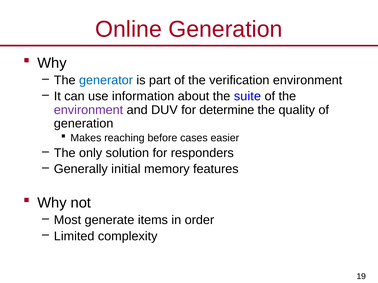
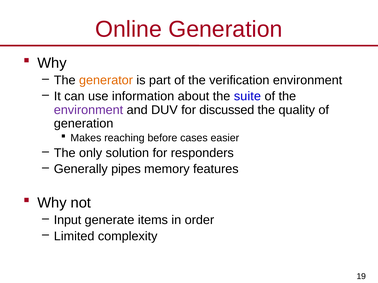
generator colour: blue -> orange (106, 80)
determine: determine -> discussed (227, 110)
initial: initial -> pipes (126, 169)
Most: Most -> Input (68, 220)
